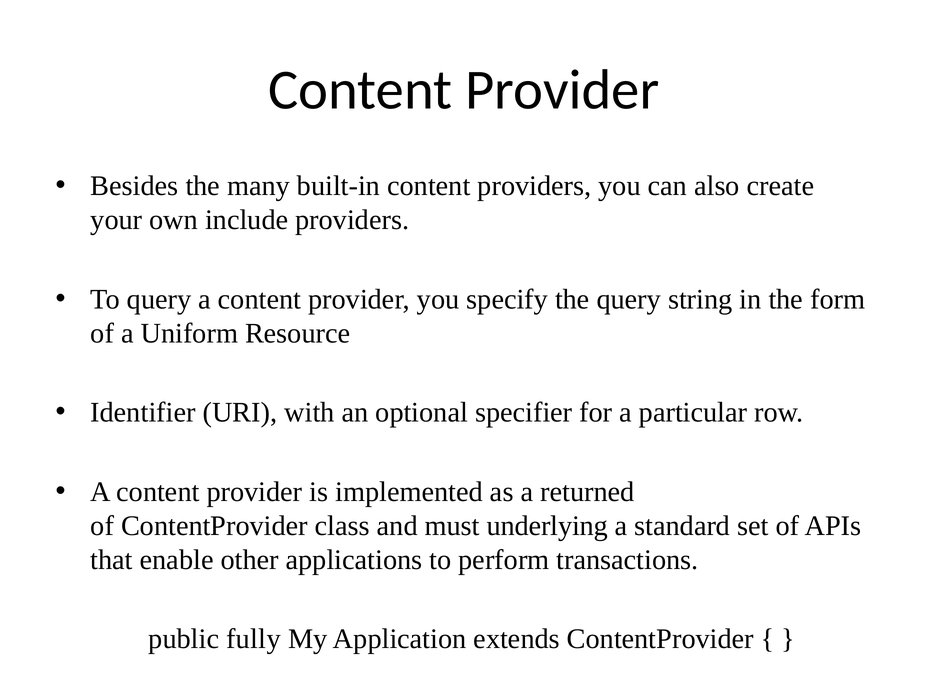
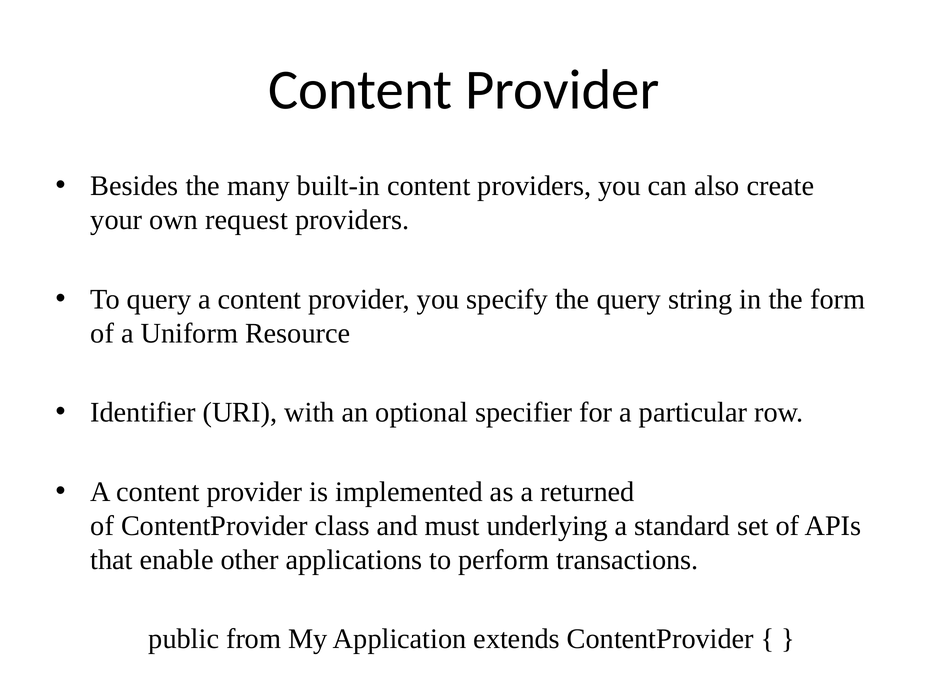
include: include -> request (247, 220)
fully: fully -> from (254, 639)
